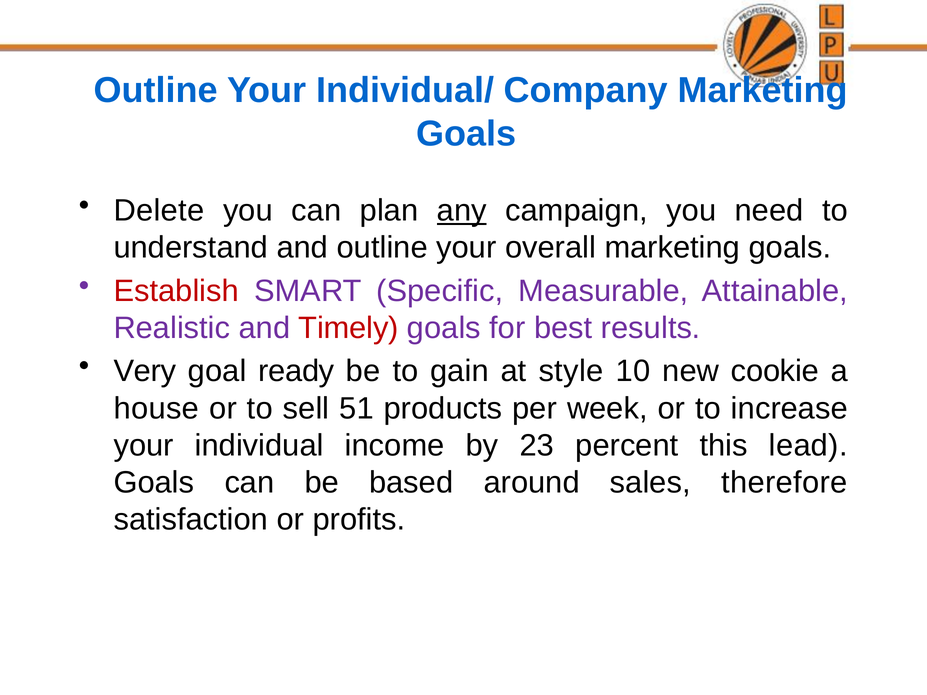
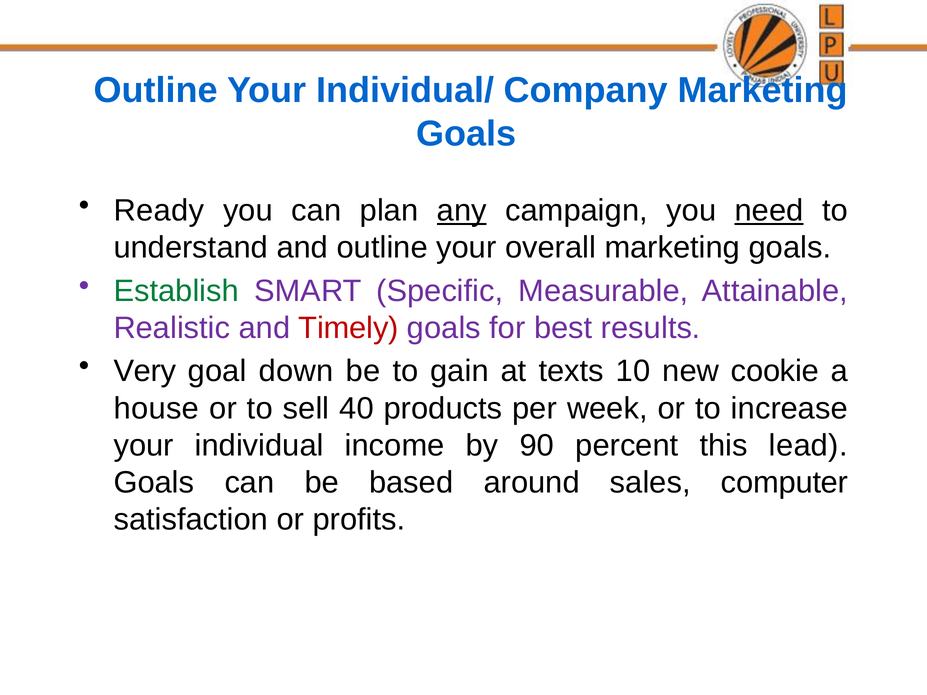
Delete: Delete -> Ready (159, 211)
need underline: none -> present (769, 211)
Establish colour: red -> green (176, 291)
ready: ready -> down (296, 371)
style: style -> texts (571, 371)
51: 51 -> 40 (357, 408)
23: 23 -> 90 (537, 446)
therefore: therefore -> computer (785, 483)
